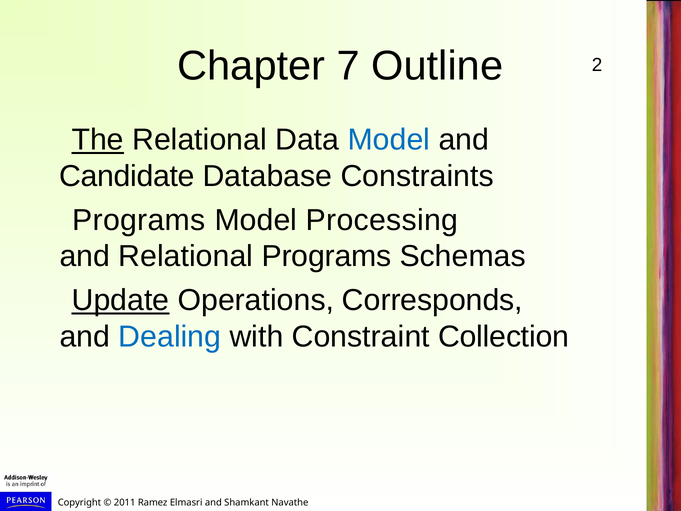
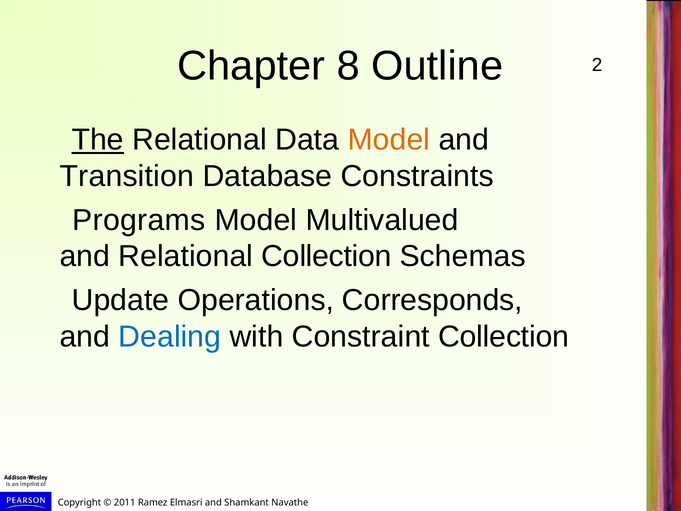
7: 7 -> 8 (348, 66)
Model colour: blue -> orange (389, 140)
Candidate: Candidate -> Transition (127, 176)
Processing: Processing -> Multivalued (382, 220)
Relational Programs: Programs -> Collection (327, 256)
Update underline: present -> none (120, 300)
